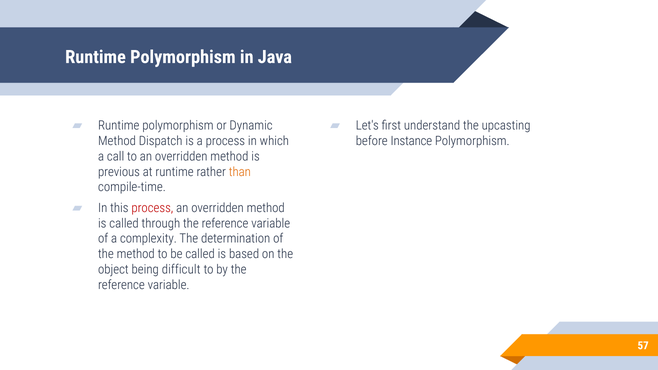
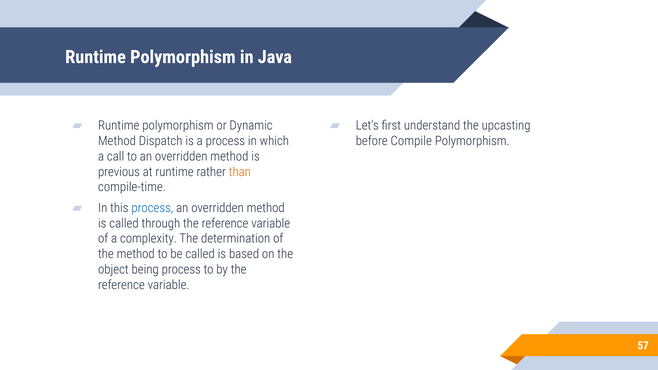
Instance: Instance -> Compile (411, 141)
process colour: red -> blue (152, 208)
being difficult: difficult -> process (181, 270)
